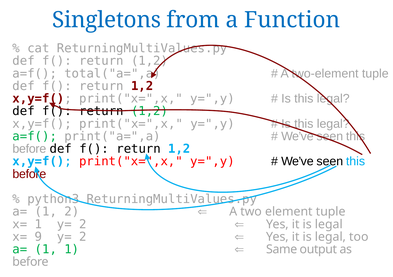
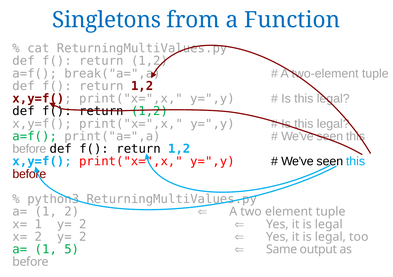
total("a=",a: total("a=",a -> break("a=",a (112, 73)
x= 9: 9 -> 2 (38, 237)
1 1: 1 -> 5 (72, 249)
